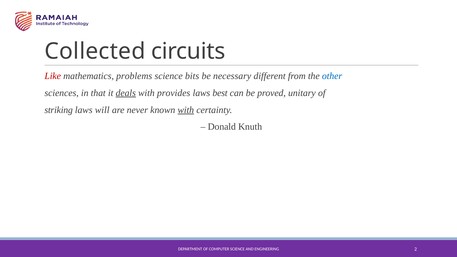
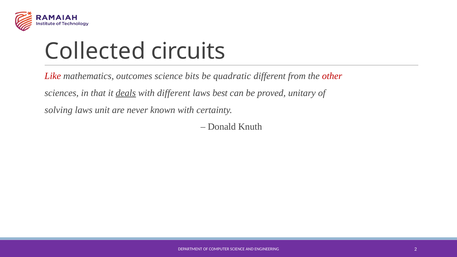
problems: problems -> outcomes (134, 76)
necessary: necessary -> quadratic (232, 76)
other colour: blue -> red (332, 76)
with provides: provides -> different (174, 93)
striking: striking -> solving (59, 110)
will: will -> unit (102, 110)
with underline: present -> none (186, 110)
